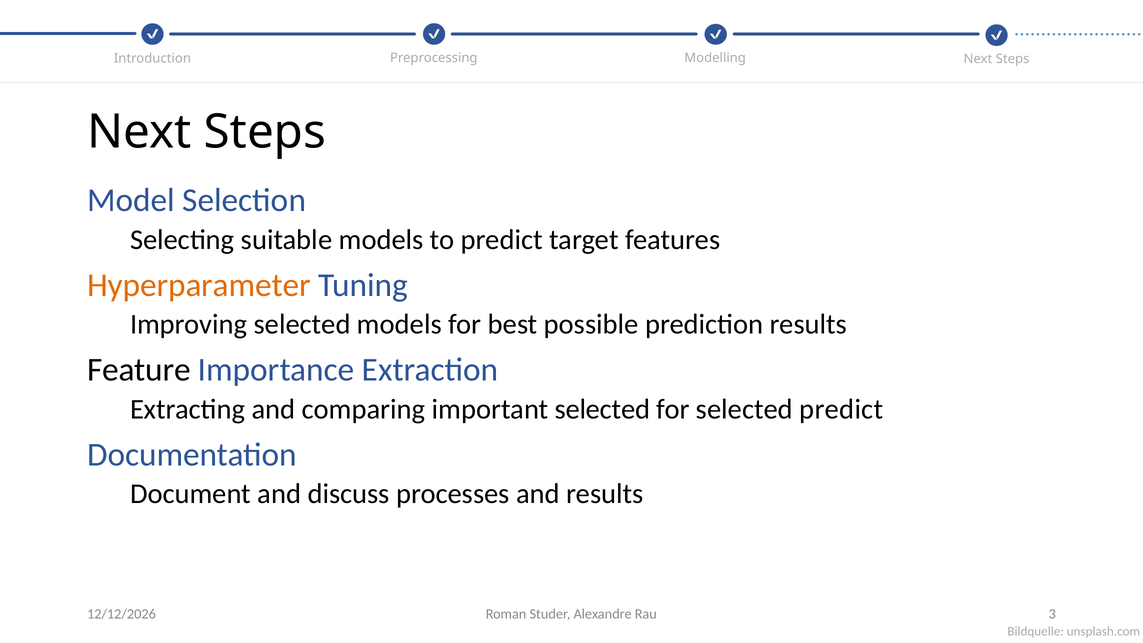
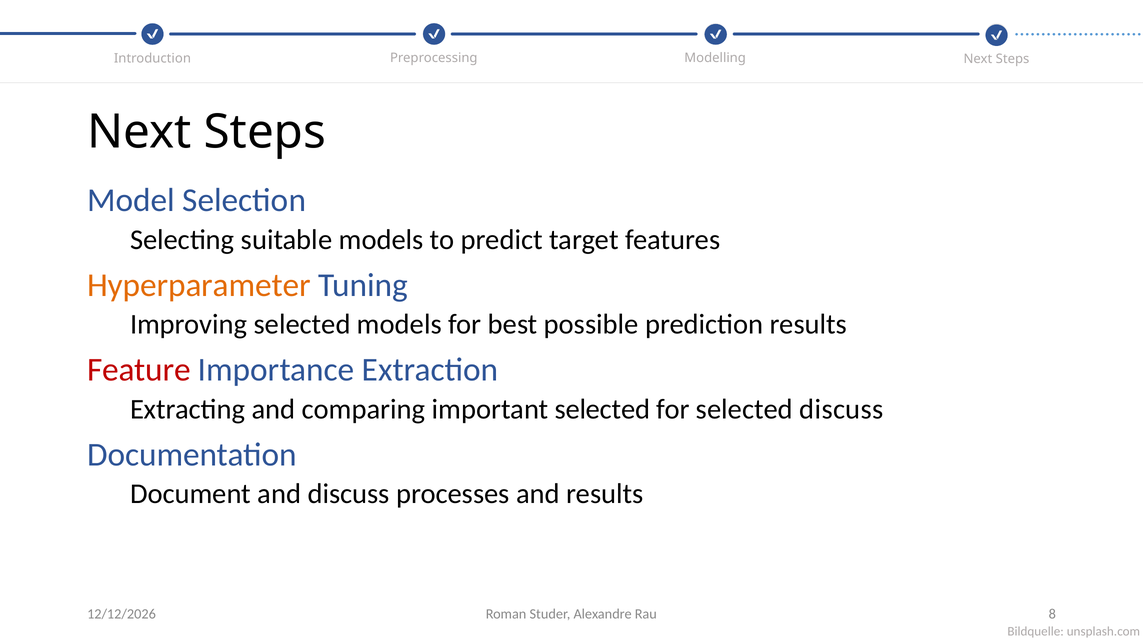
Feature colour: black -> red (139, 370)
selected predict: predict -> discuss (841, 409)
3: 3 -> 8 (1052, 614)
